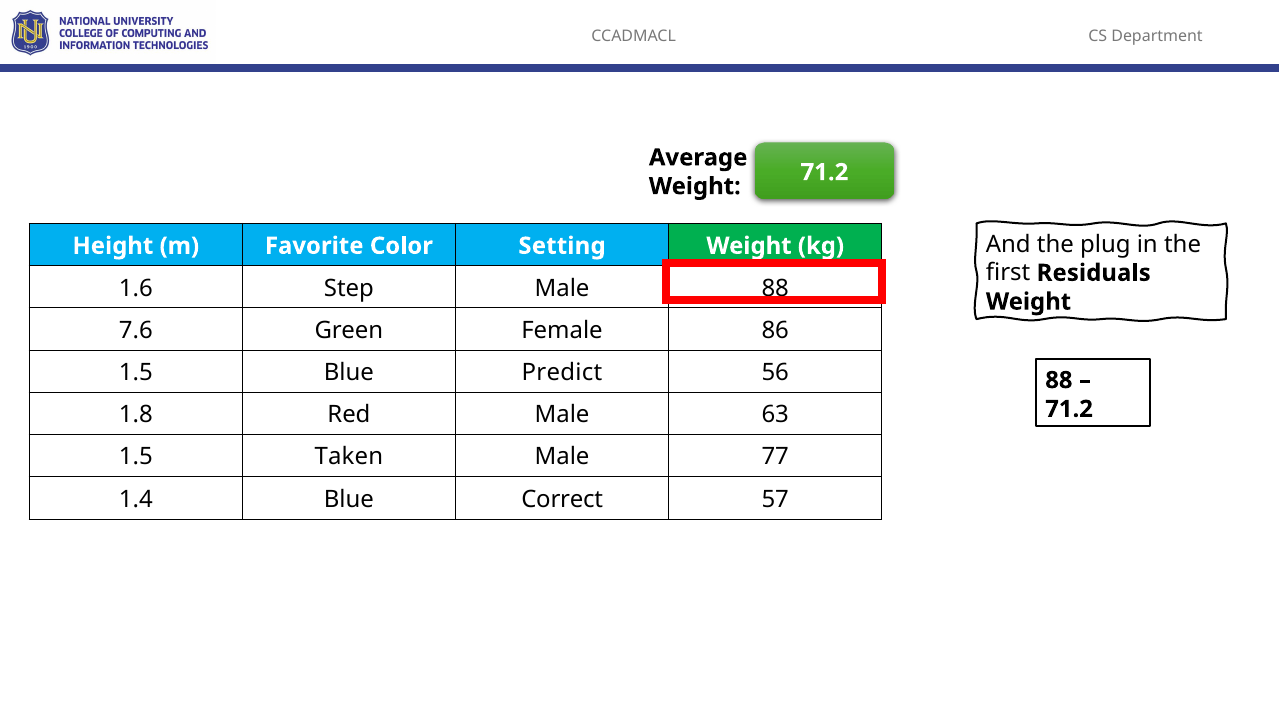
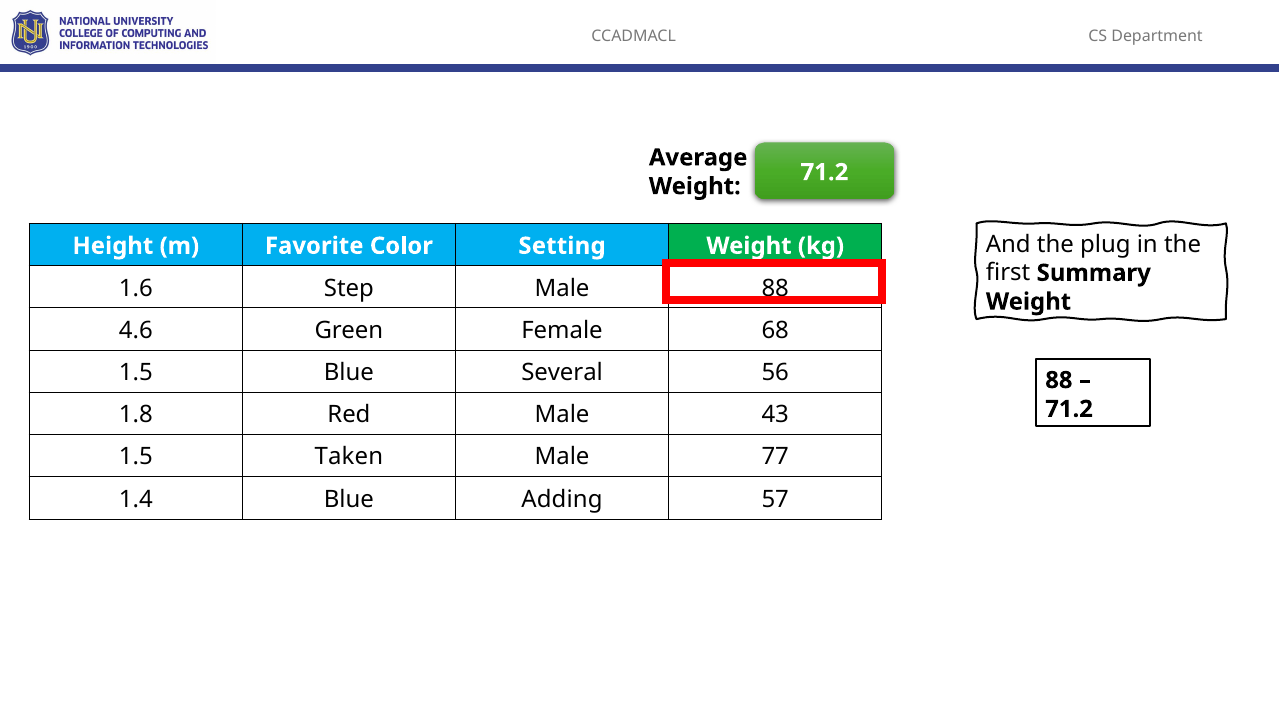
Residuals: Residuals -> Summary (1094, 273)
7.6: 7.6 -> 4.6 (136, 331)
86: 86 -> 68 (775, 331)
Predict: Predict -> Several (562, 373)
63: 63 -> 43 (775, 415)
Correct: Correct -> Adding (562, 500)
